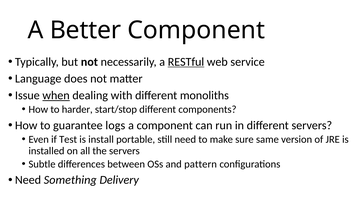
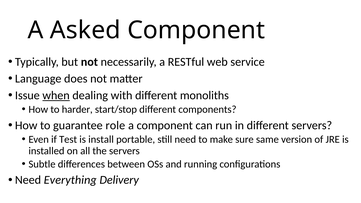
Better: Better -> Asked (85, 30)
RESTful underline: present -> none (186, 62)
logs: logs -> role (115, 125)
pattern: pattern -> running (201, 164)
Something: Something -> Everything (70, 180)
